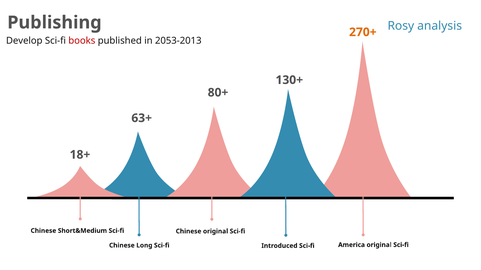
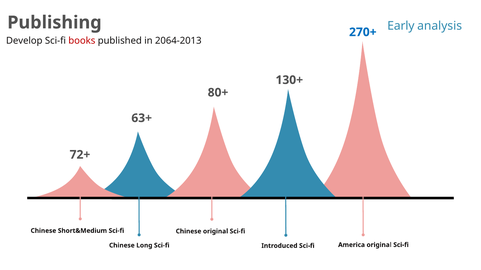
Rosy: Rosy -> Early (401, 26)
270+ colour: orange -> blue (363, 32)
2053-2013: 2053-2013 -> 2064-2013 (178, 41)
18+: 18+ -> 72+ (80, 155)
